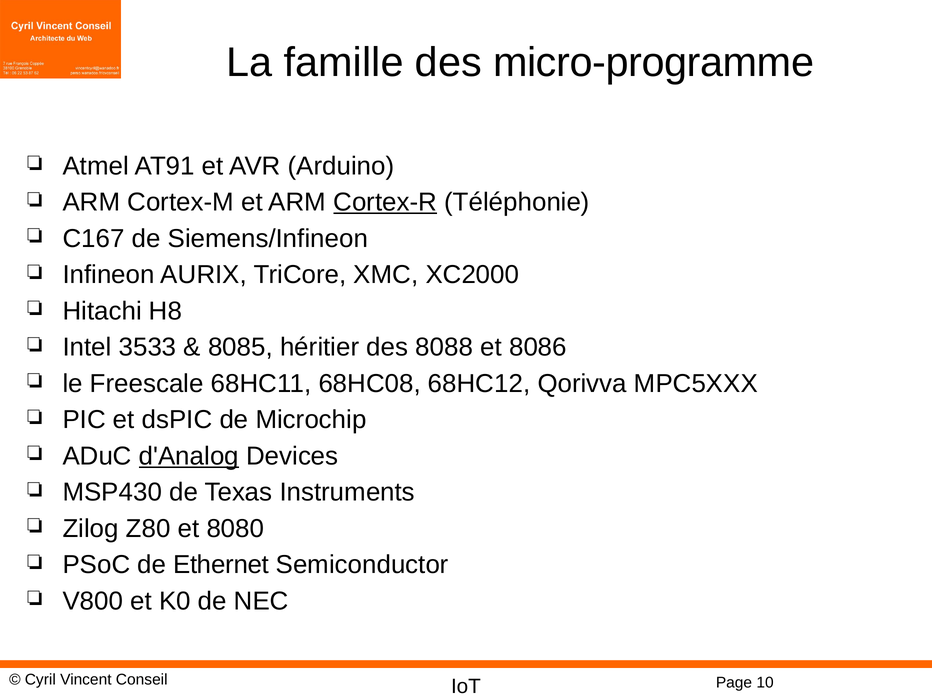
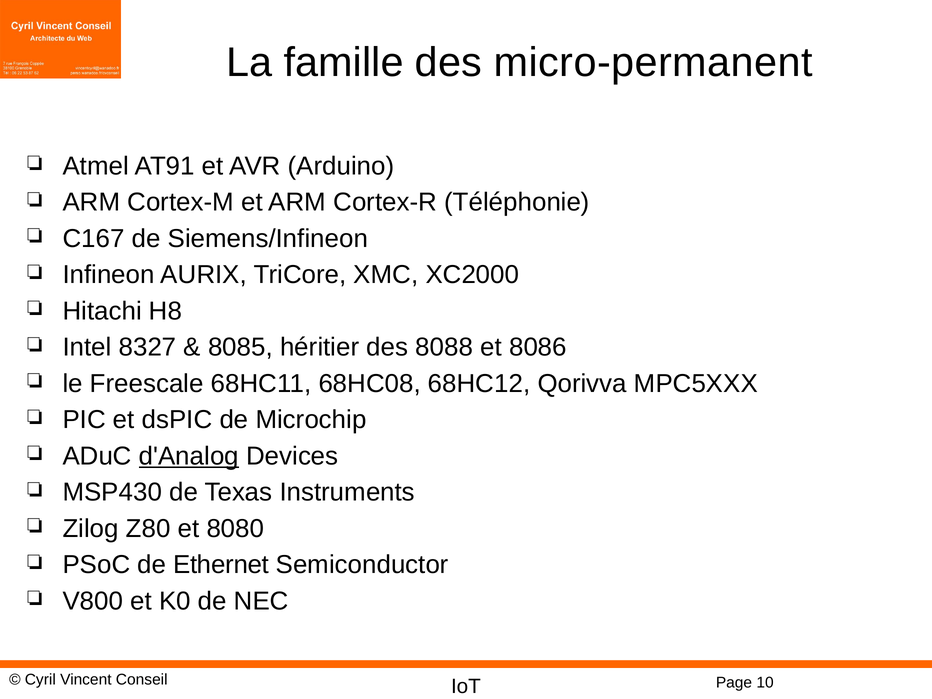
micro-programme: micro-programme -> micro-permanent (653, 62)
Cortex-R underline: present -> none (385, 202)
3533: 3533 -> 8327 (148, 347)
